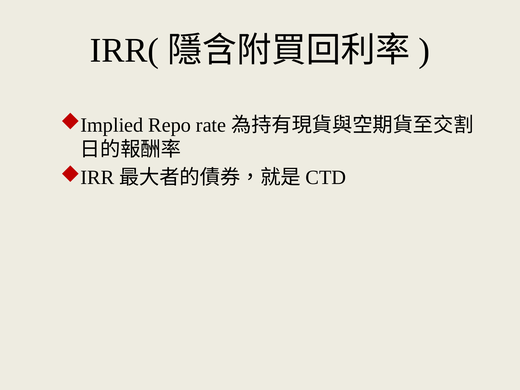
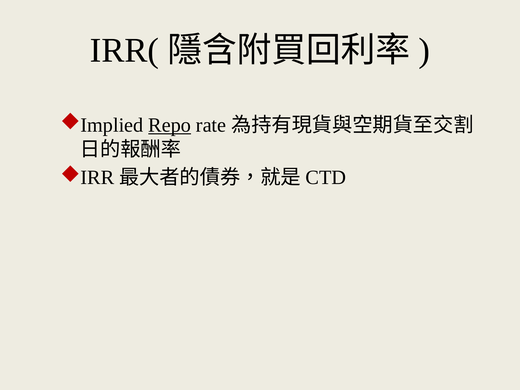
Repo underline: none -> present (170, 125)
